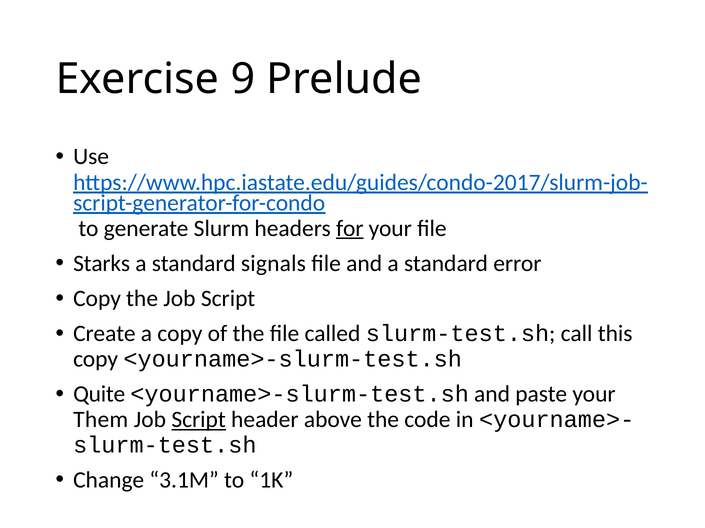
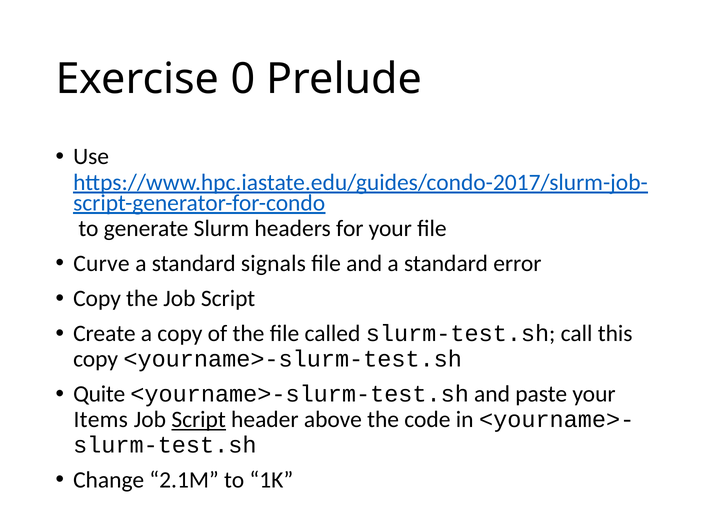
9: 9 -> 0 (243, 79)
for underline: present -> none (350, 229)
Starks: Starks -> Curve (101, 264)
Them: Them -> Items (101, 420)
3.1M: 3.1M -> 2.1M (184, 481)
